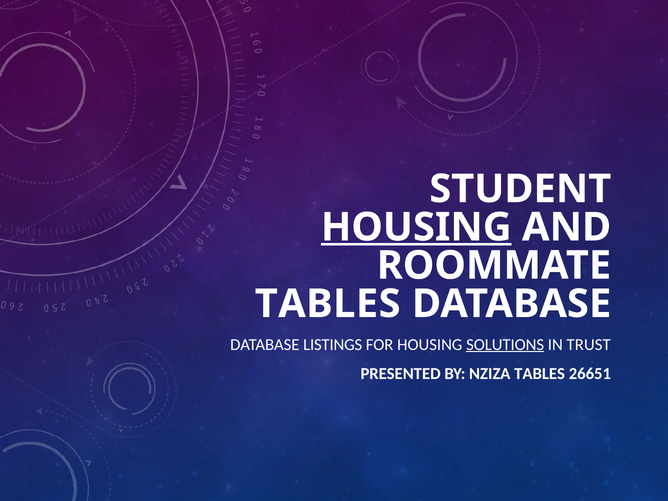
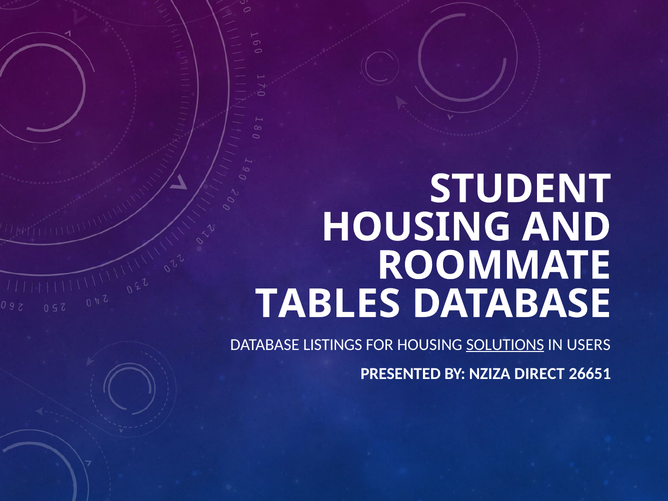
HOUSING underline: present -> none (416, 227)
TRUST: TRUST -> USERS (589, 345)
NZIZA TABLES: TABLES -> DIRECT (540, 374)
